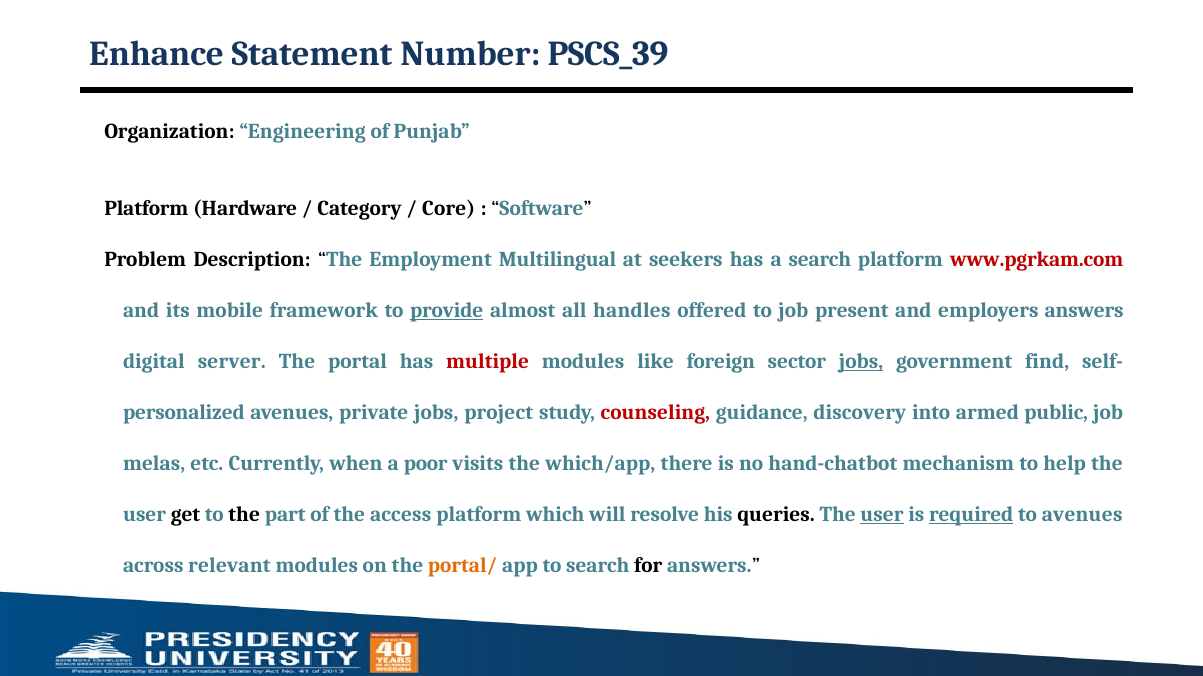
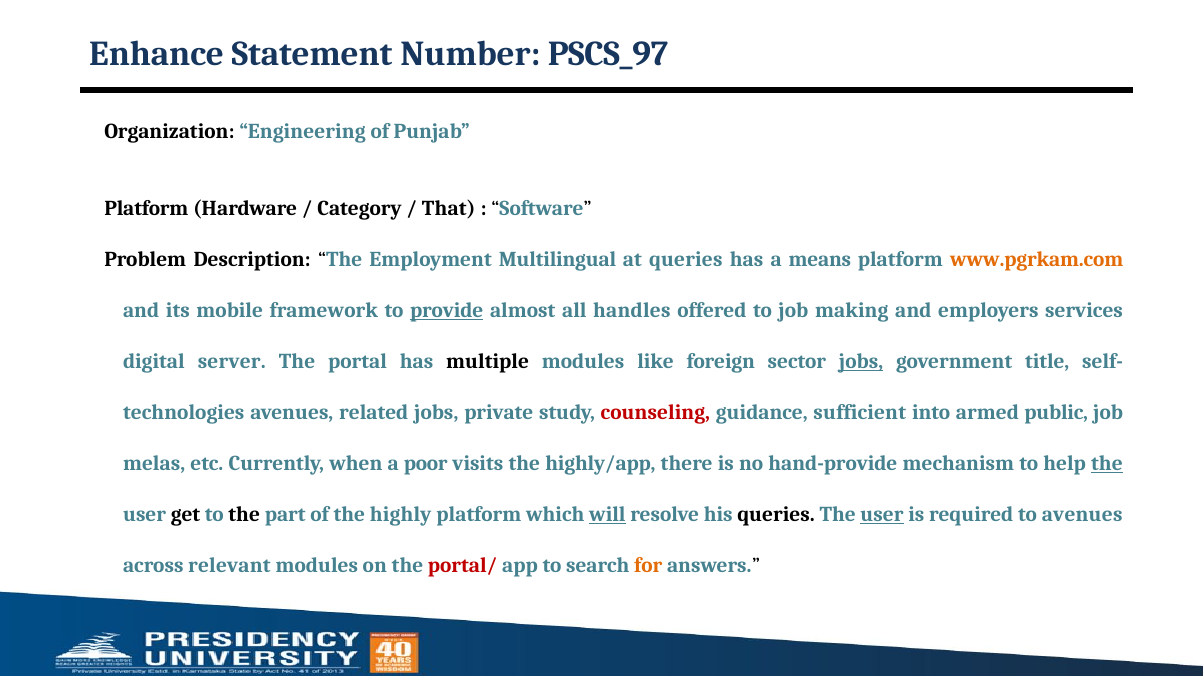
PSCS_39: PSCS_39 -> PSCS_97 (608, 54)
Core: Core -> That (449, 208)
at seekers: seekers -> queries (686, 259)
a search: search -> means (820, 259)
www.pgrkam.com colour: red -> orange (1037, 259)
present: present -> making (852, 311)
employers answers: answers -> services (1084, 311)
multiple colour: red -> black (488, 362)
find: find -> title (1047, 362)
personalized: personalized -> technologies (184, 413)
private: private -> related (374, 413)
project: project -> private (499, 413)
discovery: discovery -> sufficient (860, 413)
which/app: which/app -> highly/app (600, 464)
hand-chatbot: hand-chatbot -> hand-provide (833, 464)
the underline: none -> present (1107, 464)
access: access -> highly (401, 515)
will underline: none -> present (607, 515)
required underline: present -> none (971, 515)
portal/ colour: orange -> red (463, 566)
for colour: black -> orange (648, 566)
